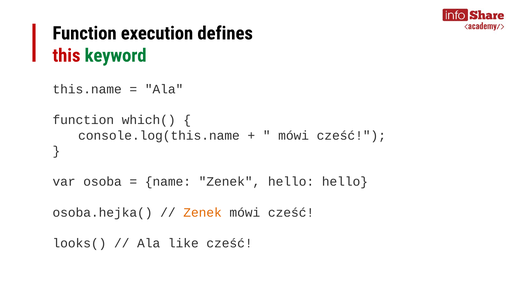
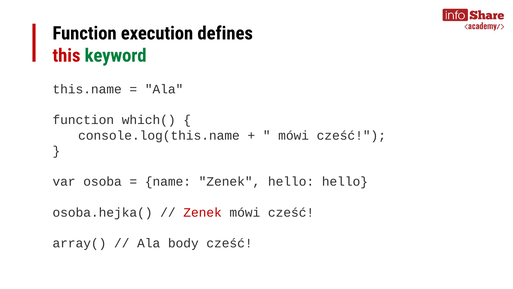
Zenek colour: orange -> red (203, 212)
looks(: looks( -> array( (79, 243)
like: like -> body (183, 243)
